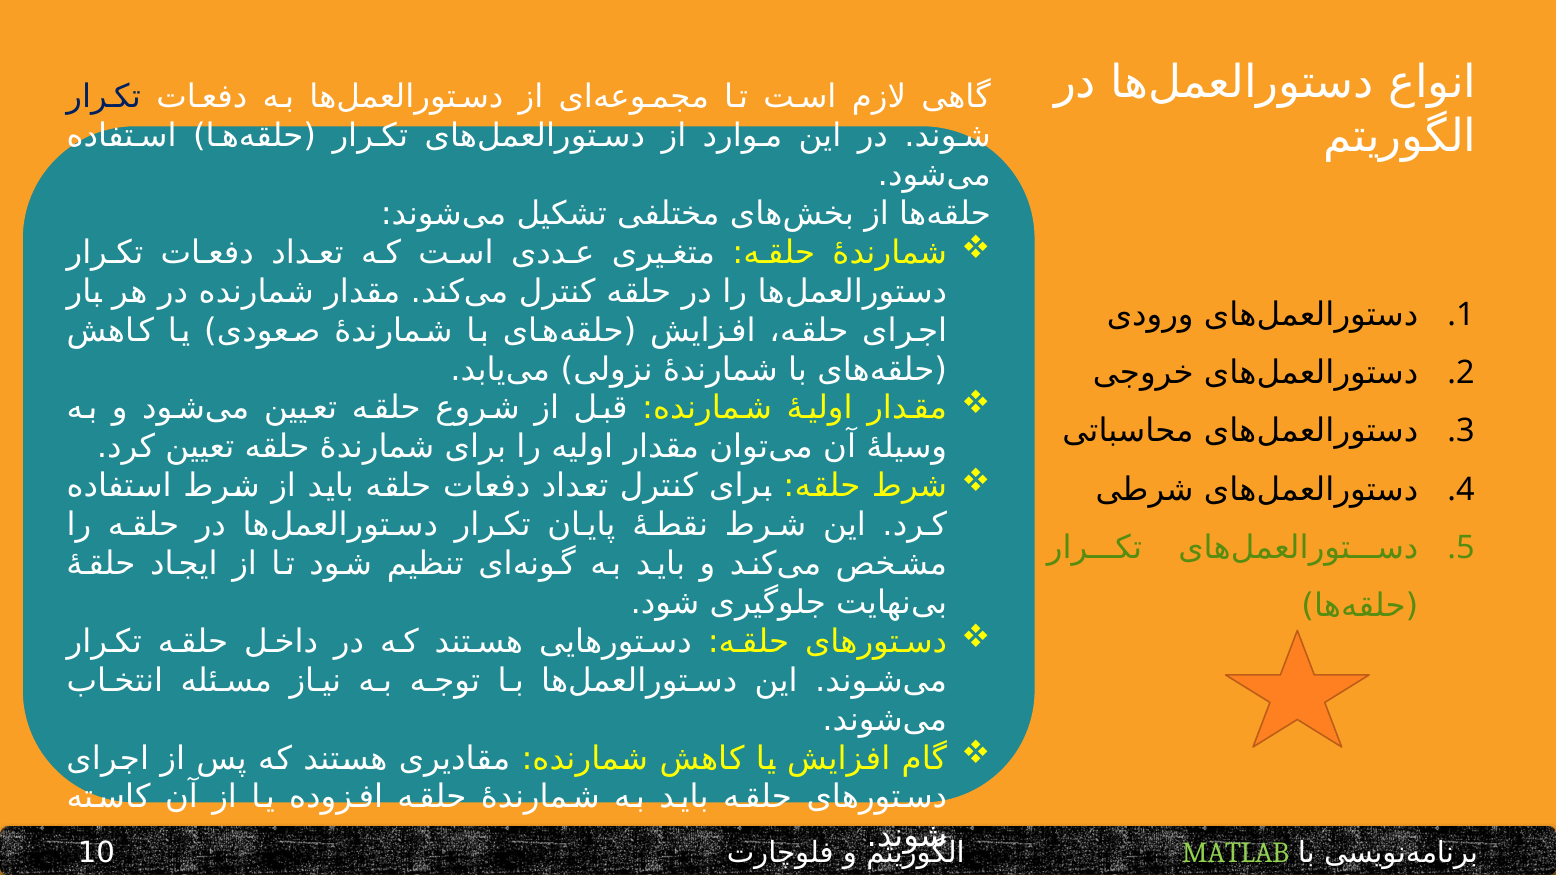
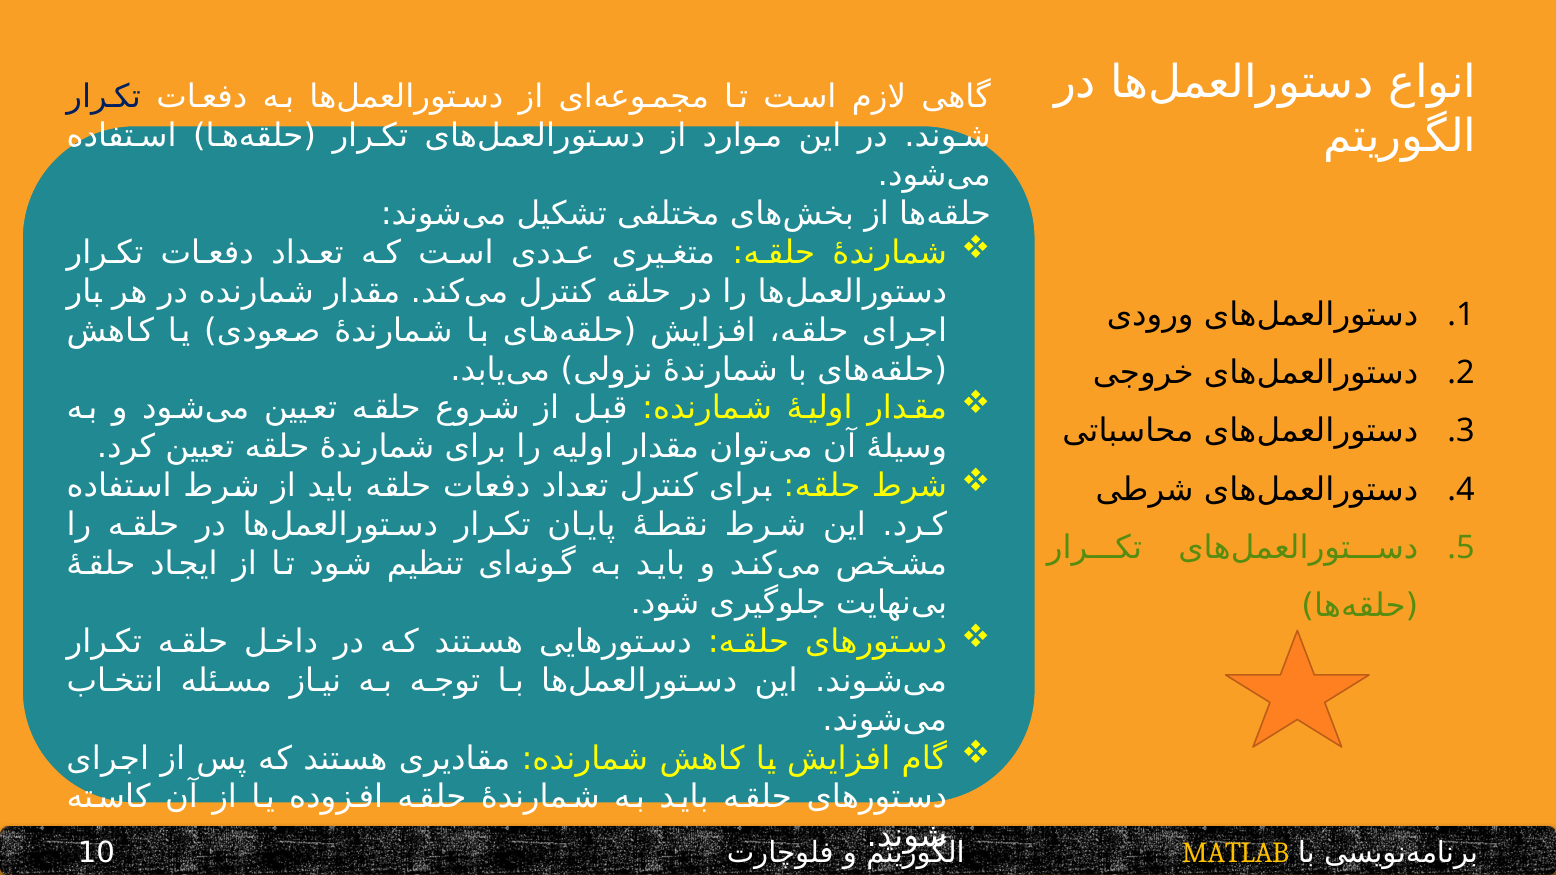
MATLAB colour: light green -> yellow (1236, 853)
